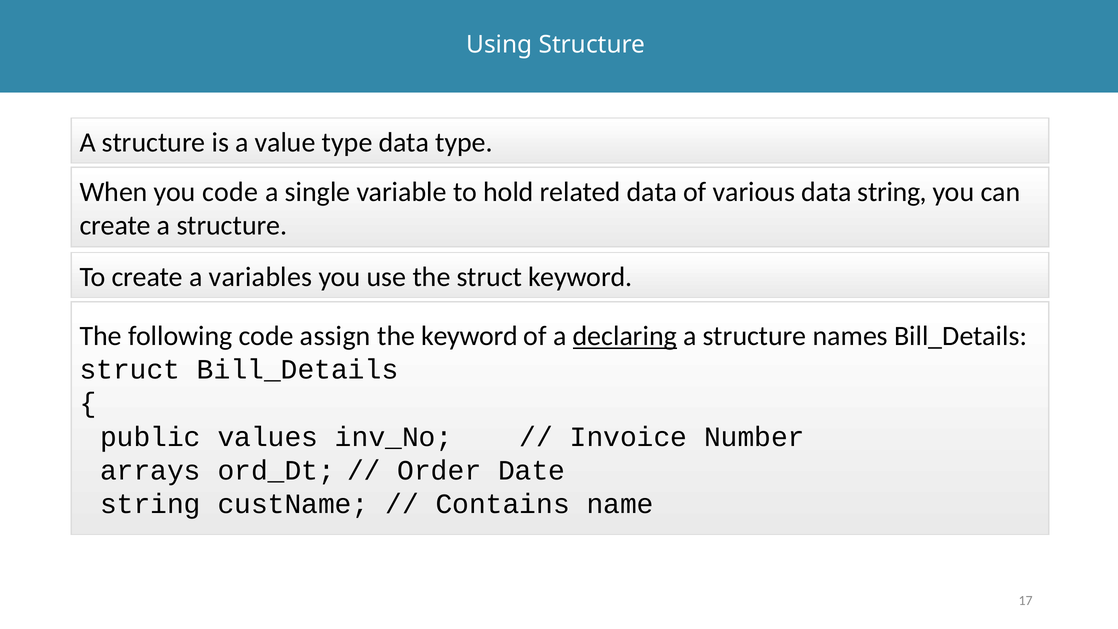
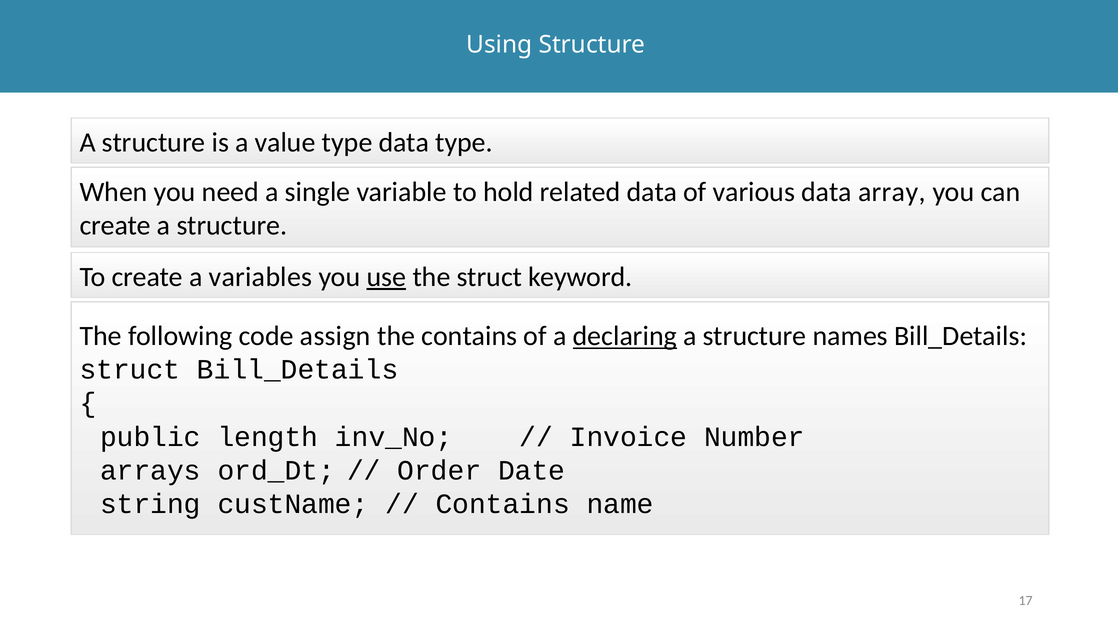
you code: code -> need (230, 192)
data string: string -> array (892, 192)
use underline: none -> present (386, 277)
the keyword: keyword -> contains (469, 336)
values: values -> length (268, 437)
